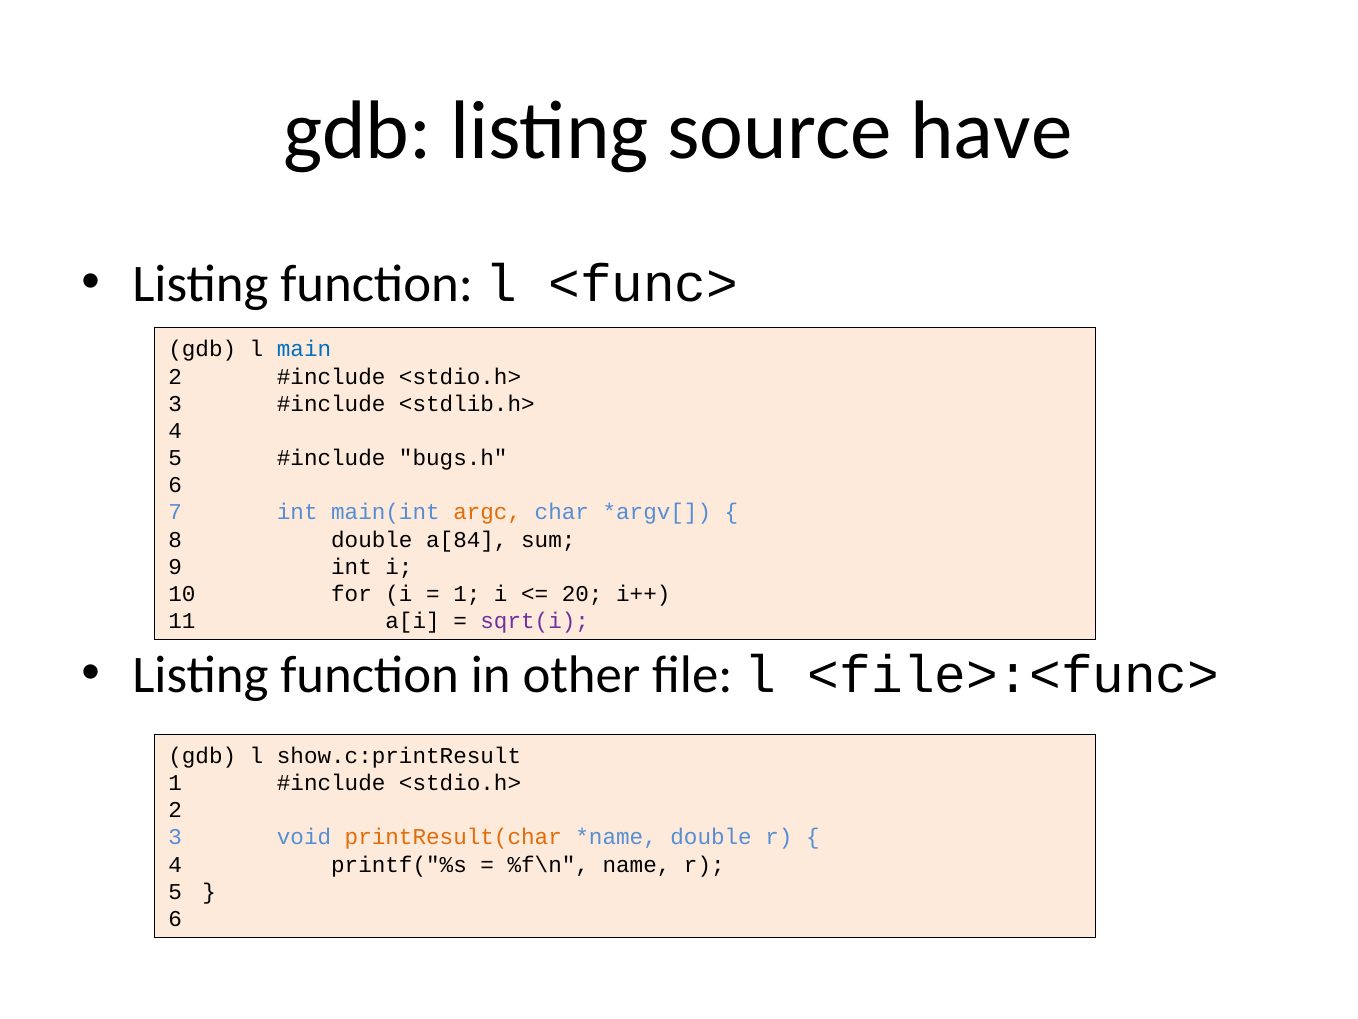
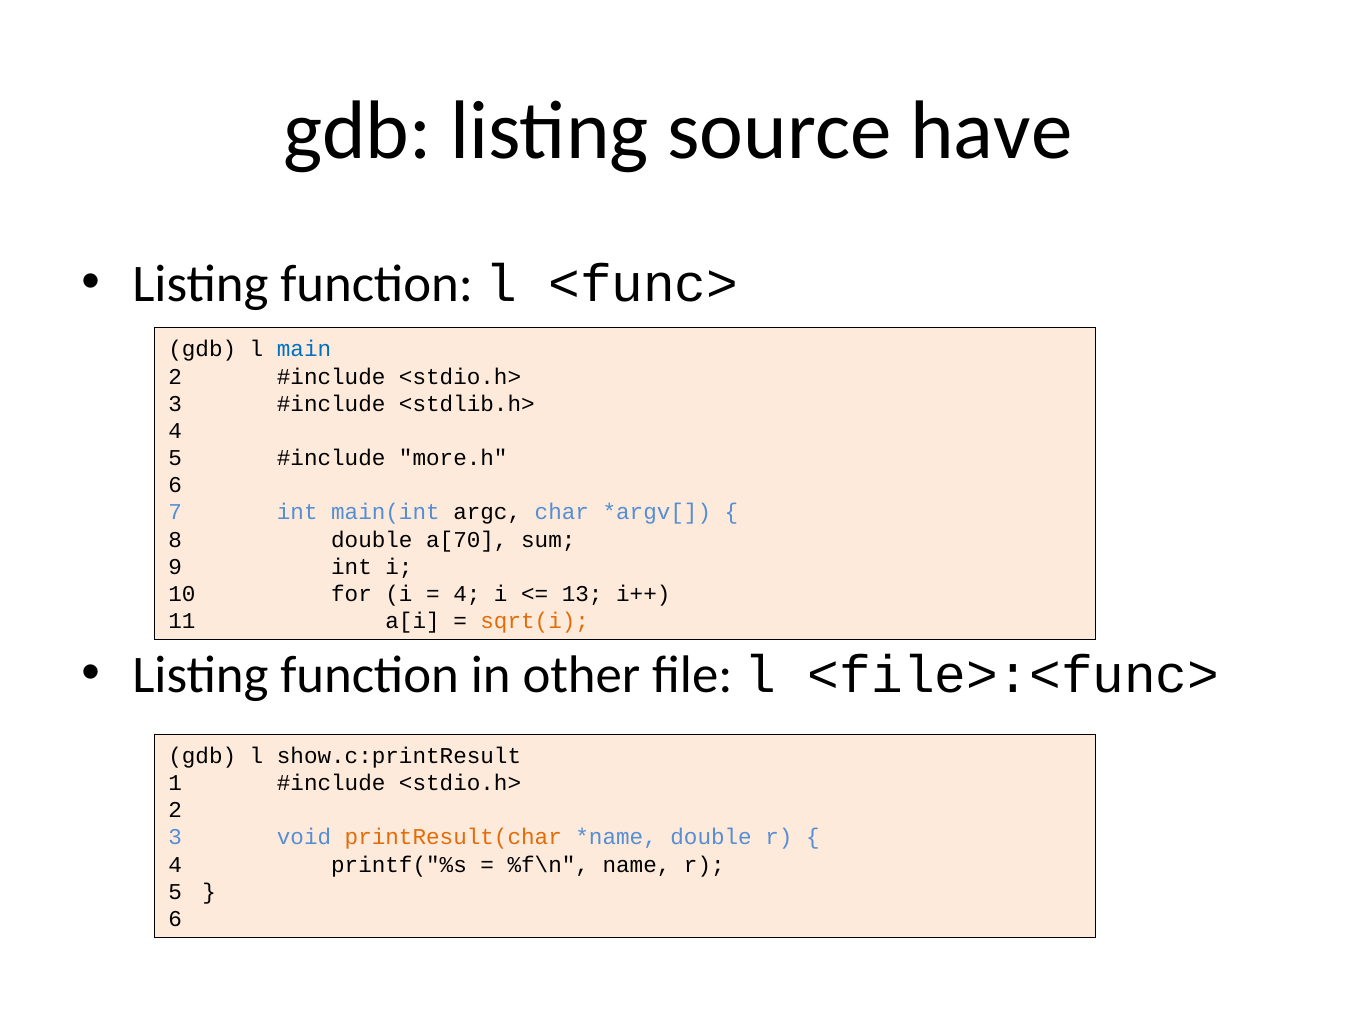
bugs.h: bugs.h -> more.h (453, 458)
argc colour: orange -> black (487, 512)
a[84: a[84 -> a[70 (467, 539)
1: 1 -> 4 (467, 594)
20: 20 -> 13 (582, 594)
sqrt(i colour: purple -> orange (535, 621)
